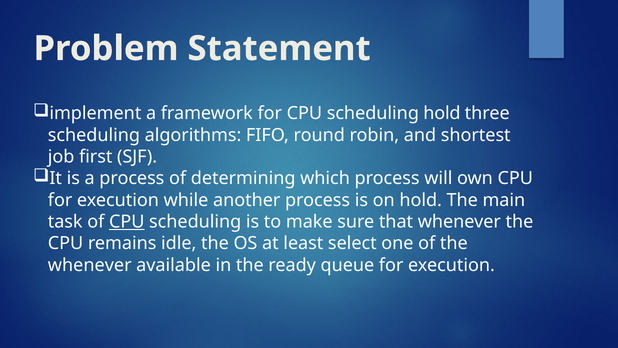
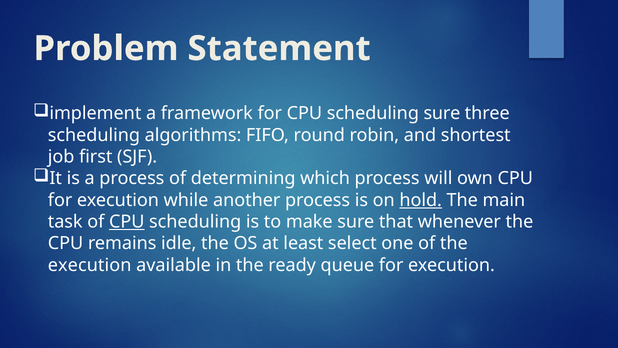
scheduling hold: hold -> sure (442, 113)
hold underline: none -> present (421, 200)
whenever: whenever -> execution (90, 265)
